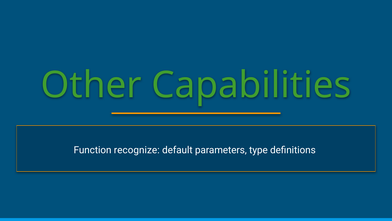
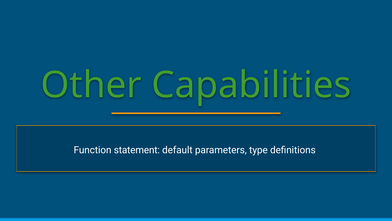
recognize: recognize -> statement (137, 150)
